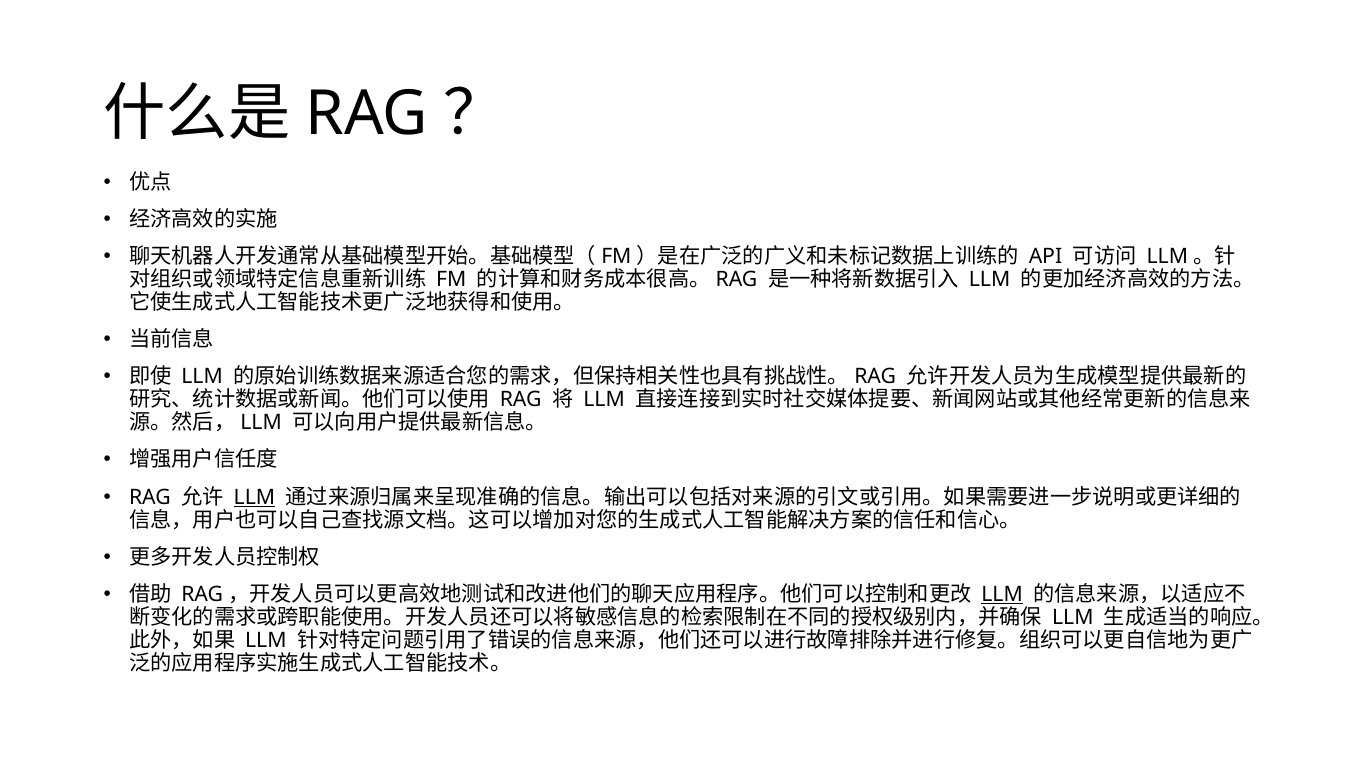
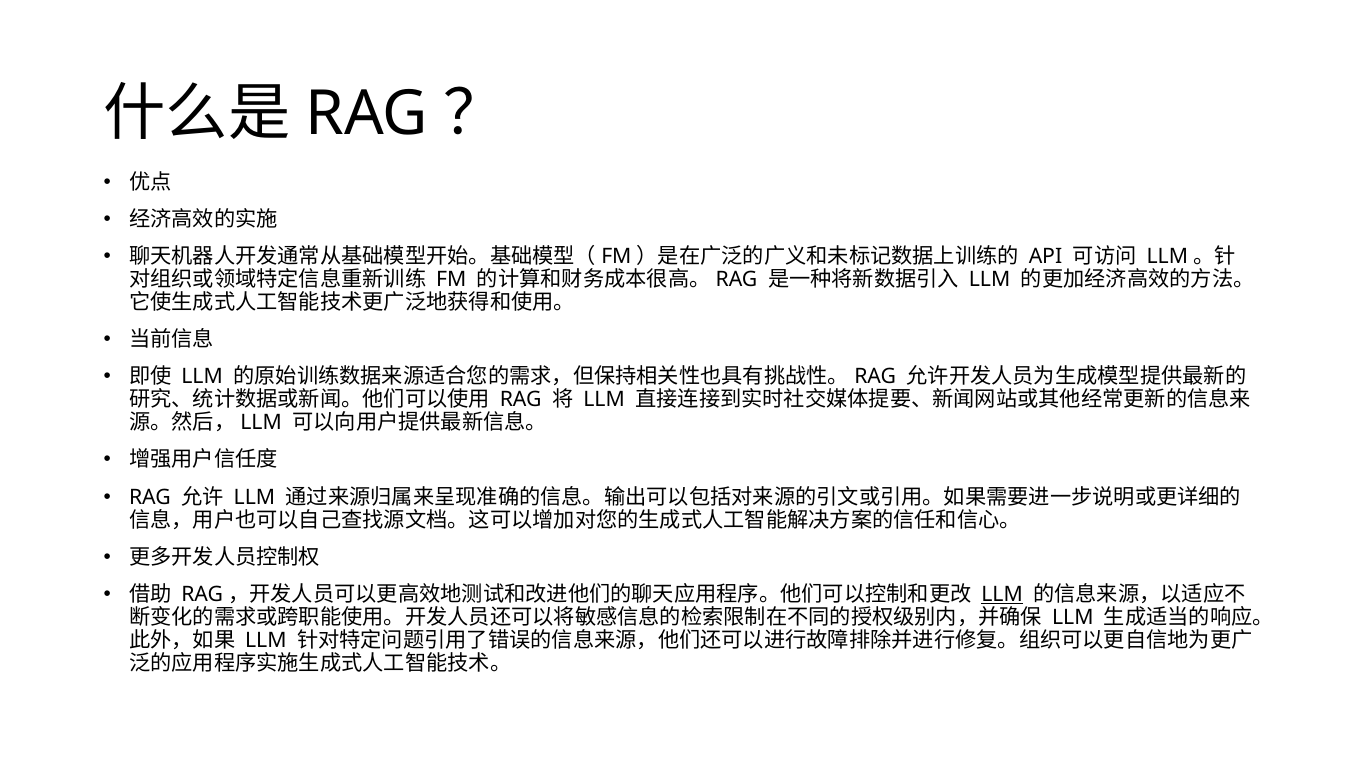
LLM underline: present -> none (254, 497)
